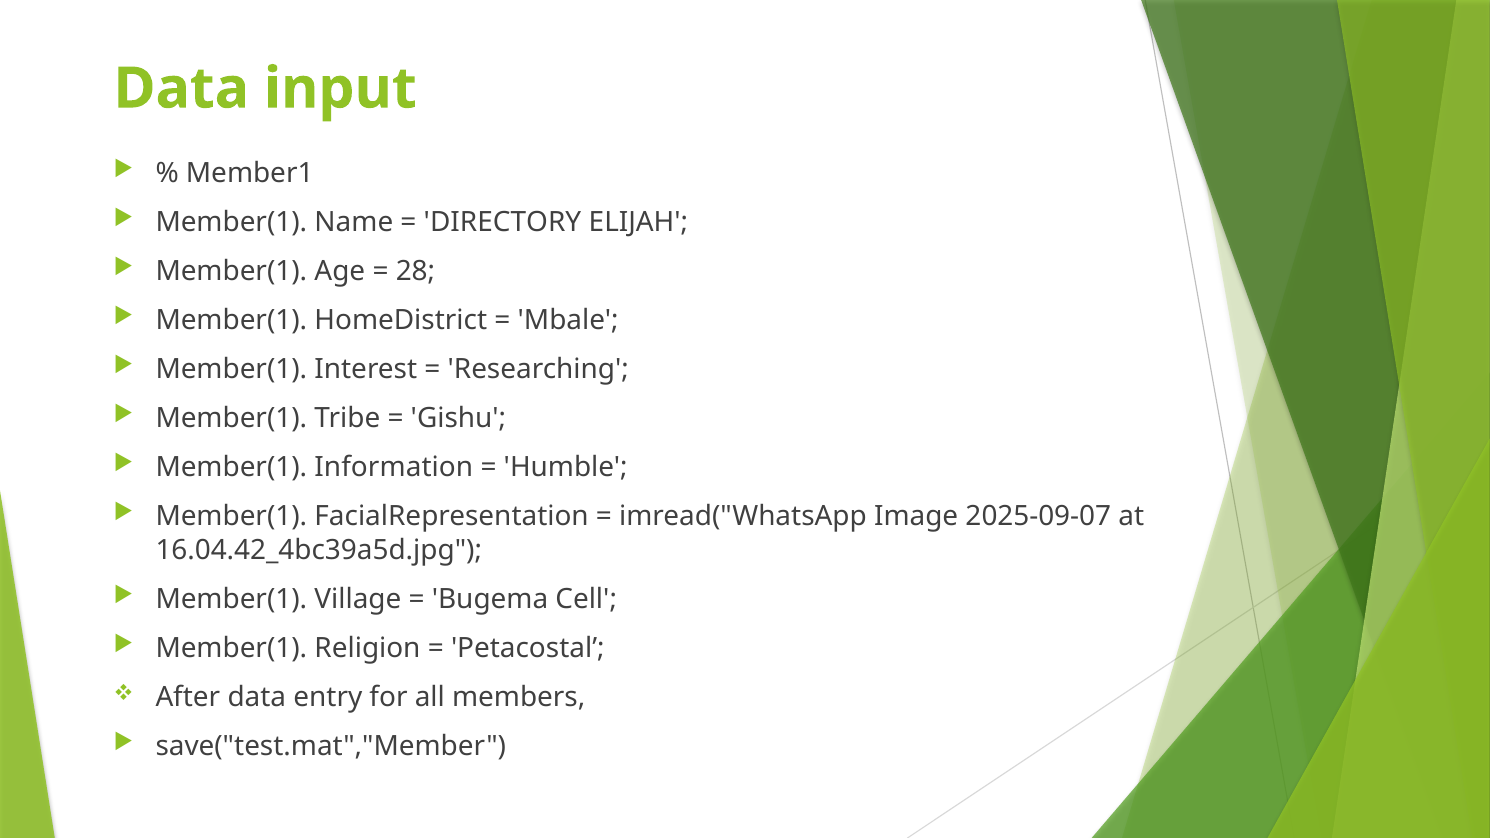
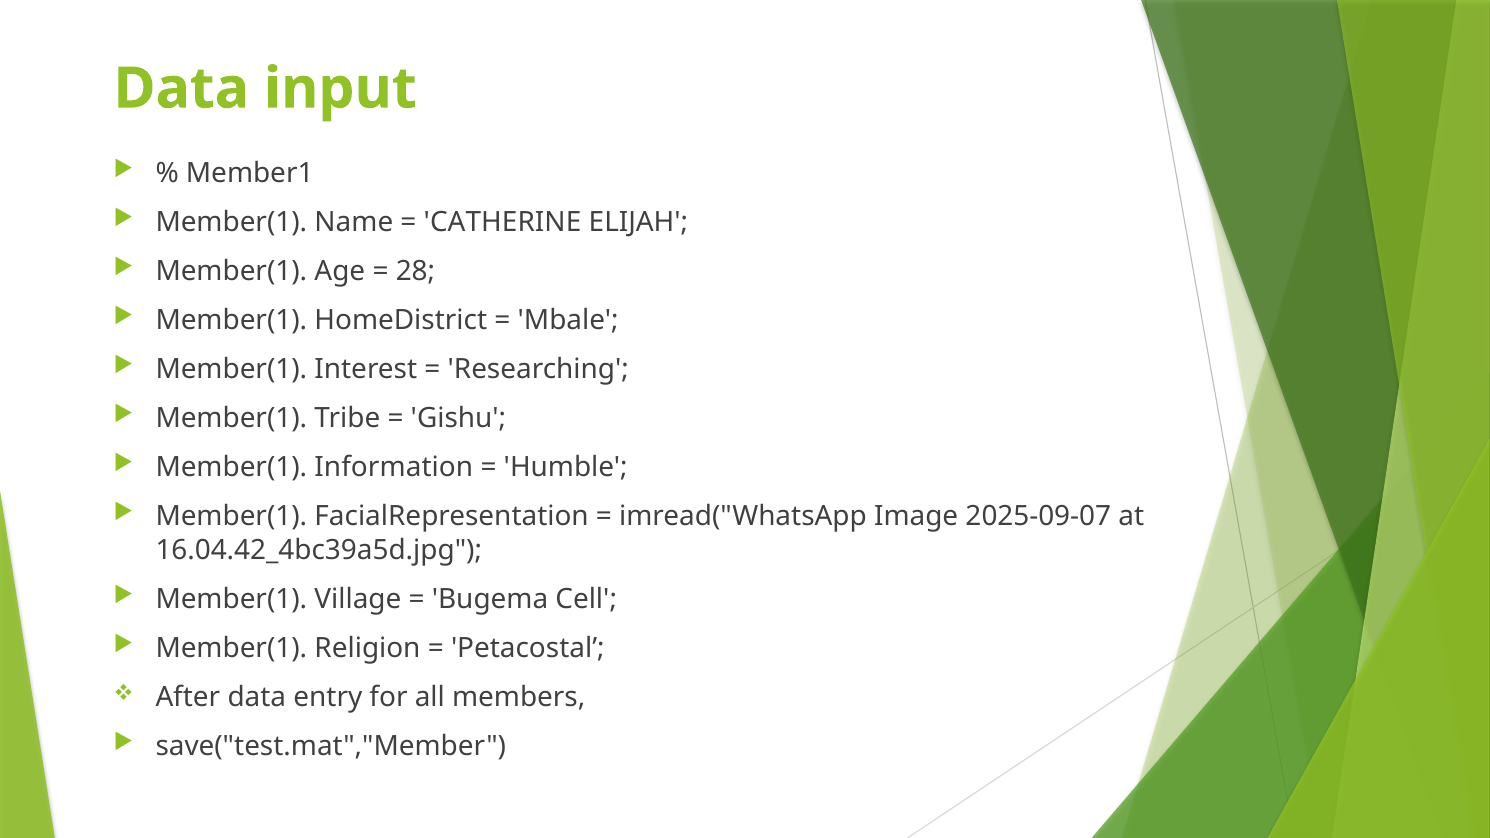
DIRECTORY: DIRECTORY -> CATHERINE (502, 222)
